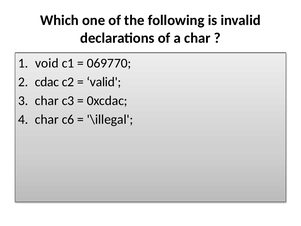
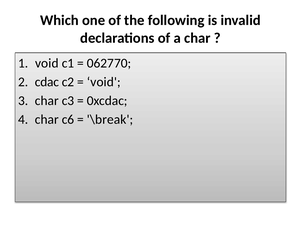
069770: 069770 -> 062770 (109, 63)
valid: valid -> void (104, 82)
\illegal: \illegal -> \break (110, 119)
